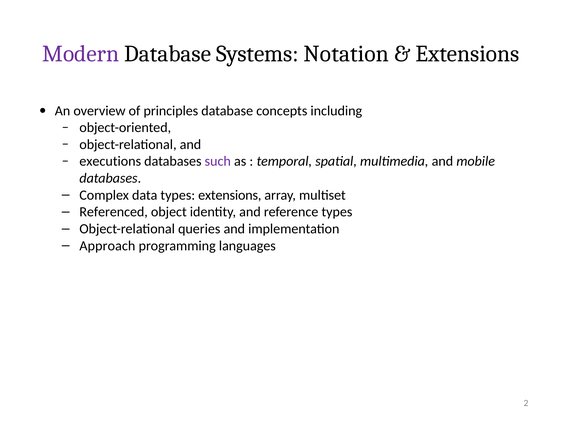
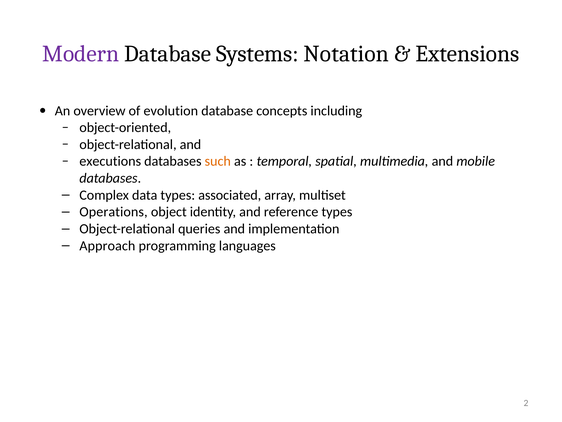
principles: principles -> evolution (171, 111)
such colour: purple -> orange (218, 161)
types extensions: extensions -> associated (230, 195)
Referenced: Referenced -> Operations (114, 212)
